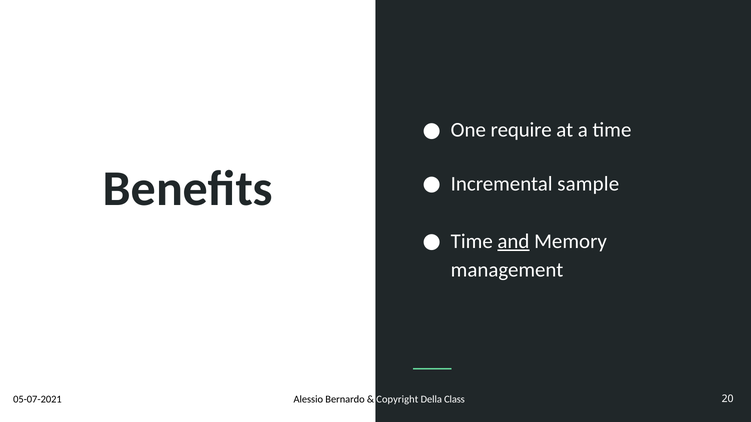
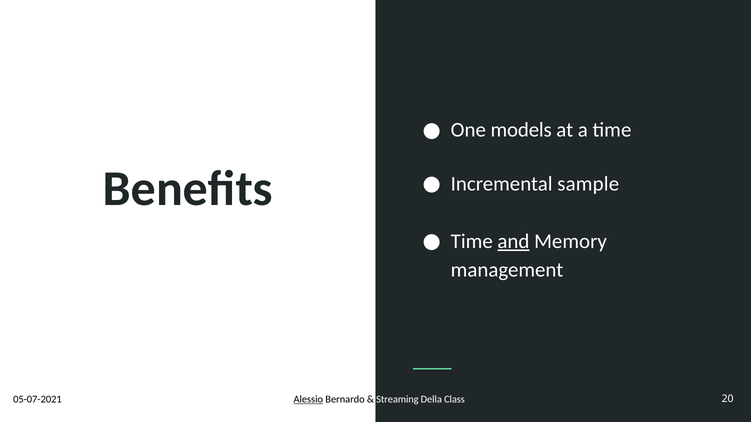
require: require -> models (521, 130)
Alessio underline: none -> present (308, 400)
Copyright: Copyright -> Streaming (397, 400)
